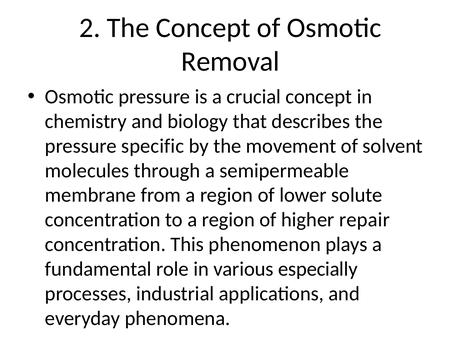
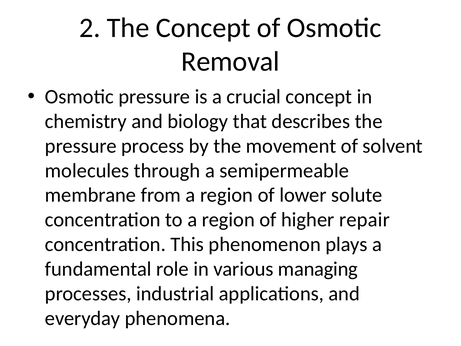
specific: specific -> process (153, 146)
especially: especially -> managing (318, 269)
